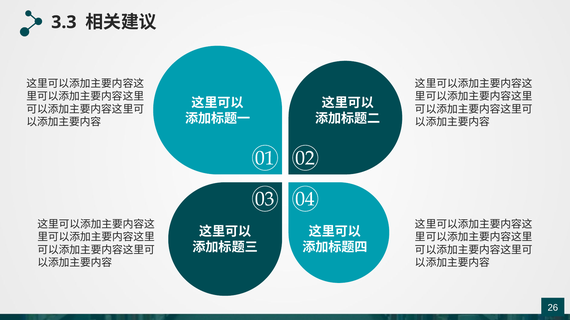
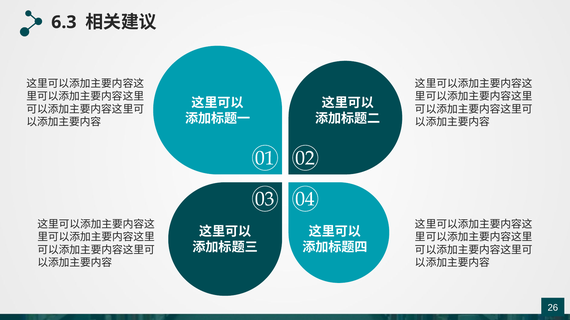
3.3: 3.3 -> 6.3 (64, 22)
